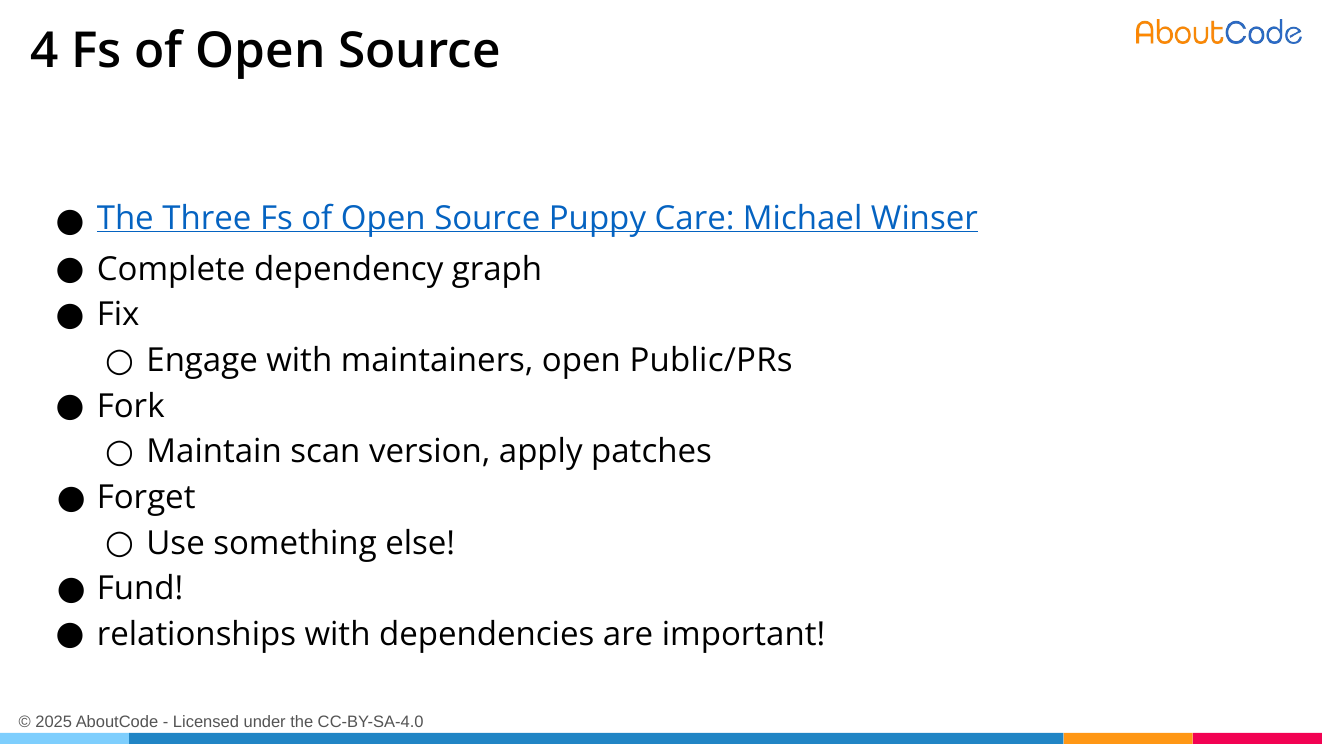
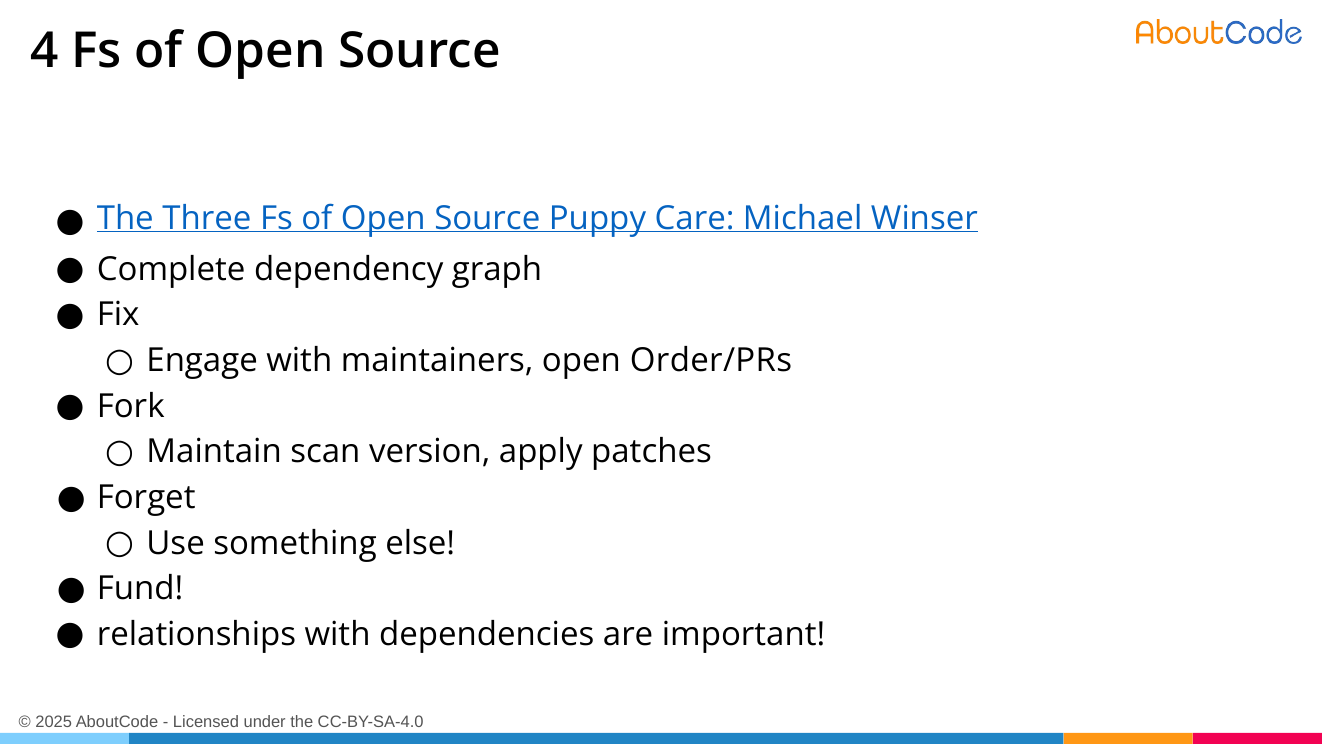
Public/PRs: Public/PRs -> Order/PRs (711, 361)
